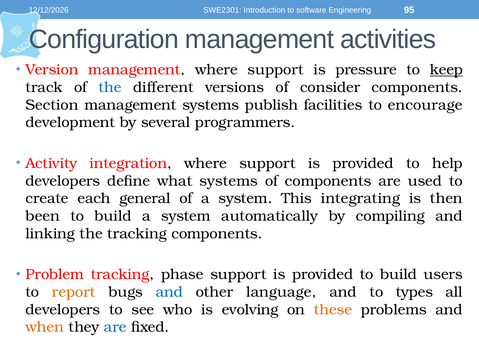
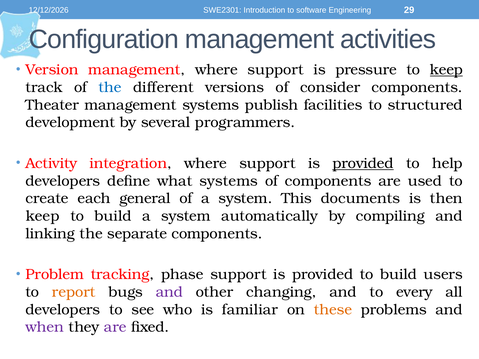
95: 95 -> 29 (409, 10)
Section: Section -> Theater (52, 105)
encourage: encourage -> structured (425, 105)
provided underline: none -> present (363, 163)
integrating: integrating -> documents (360, 199)
been: been -> keep (43, 216)
the tracking: tracking -> separate (137, 234)
and colour: blue -> purple (169, 292)
language: language -> changing (281, 292)
types: types -> every (414, 292)
evolving: evolving -> familiar (250, 310)
when colour: orange -> purple (45, 327)
are colour: blue -> purple (115, 327)
